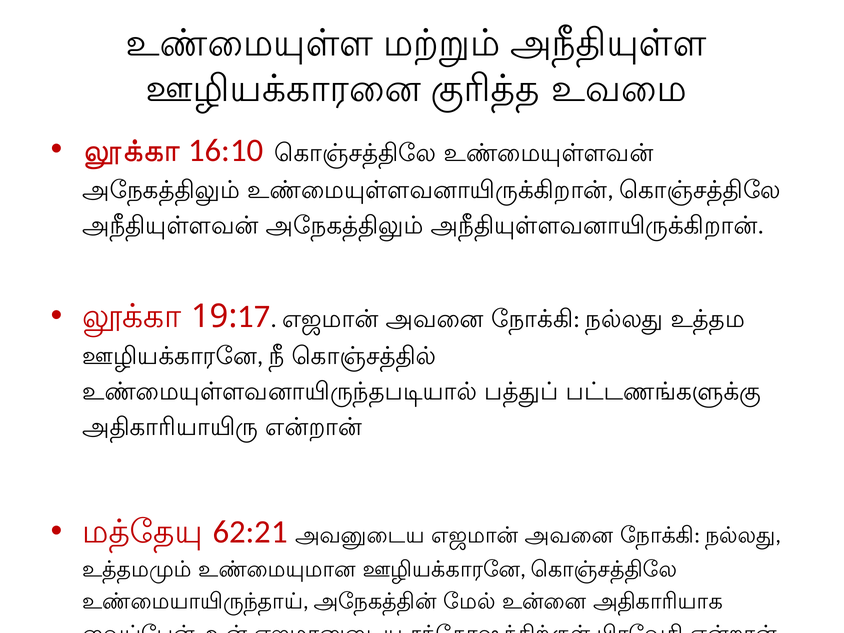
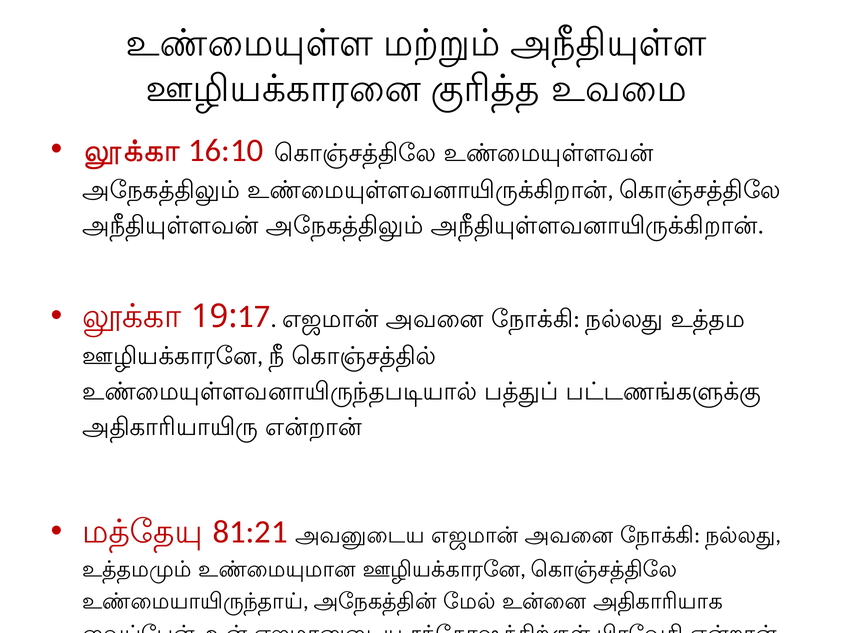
62:21: 62:21 -> 81:21 (250, 532)
